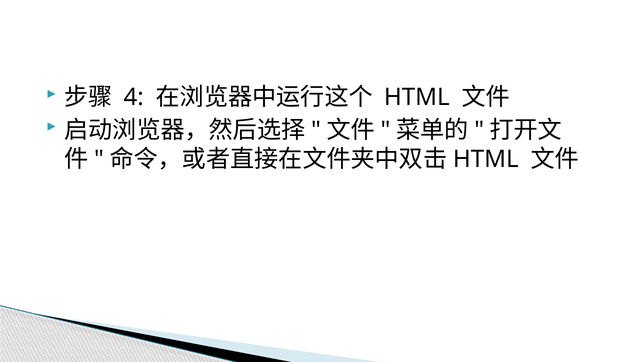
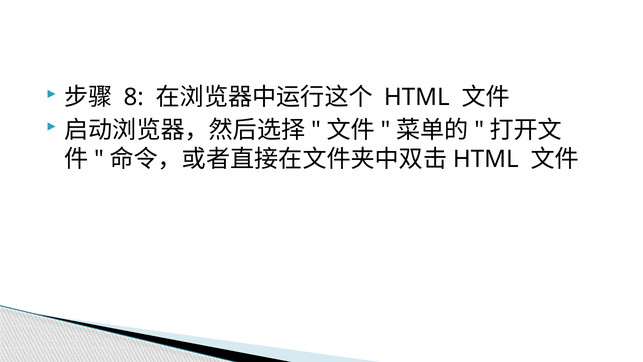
4: 4 -> 8 (134, 97)
